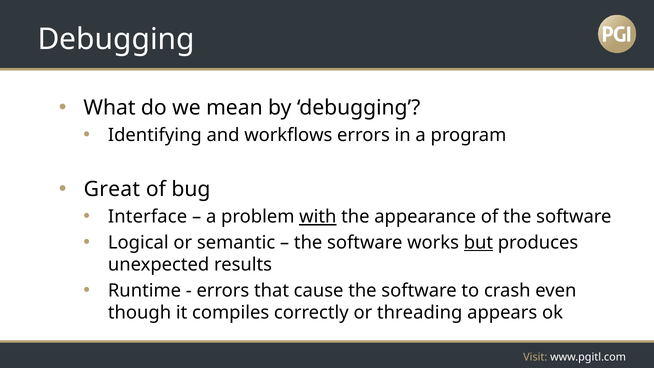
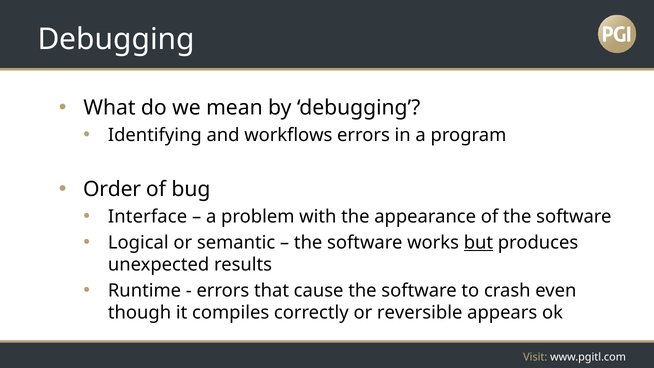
Great: Great -> Order (112, 189)
with underline: present -> none (318, 217)
threading: threading -> reversible (420, 313)
